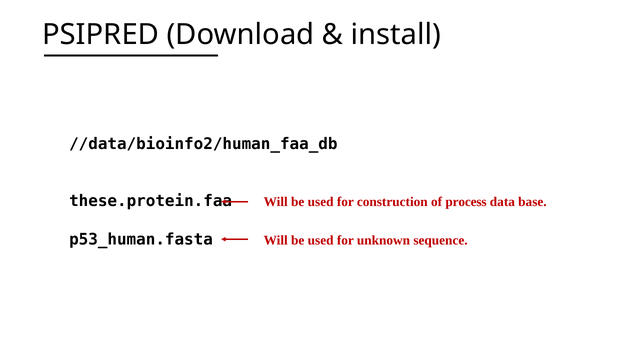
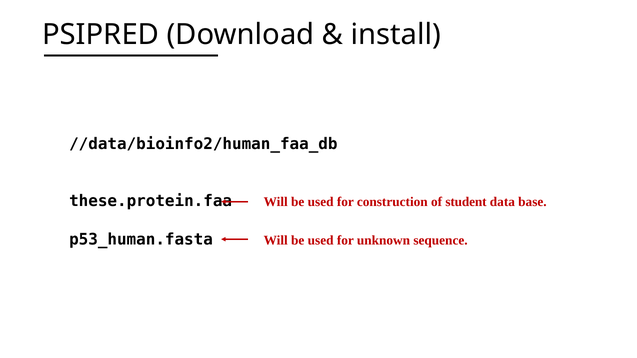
process: process -> student (466, 202)
